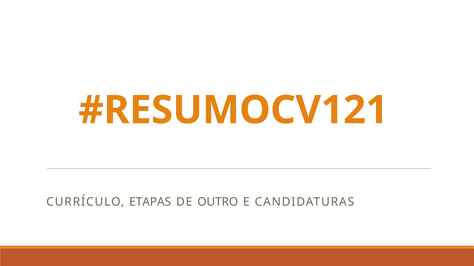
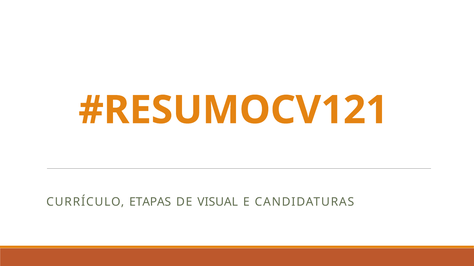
OUTRO: OUTRO -> VISUAL (218, 202)
